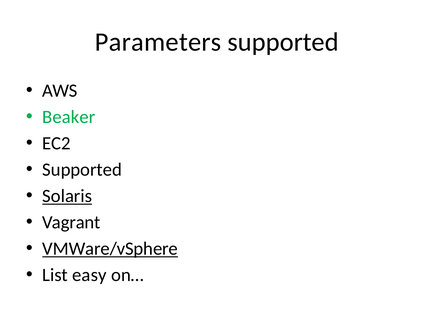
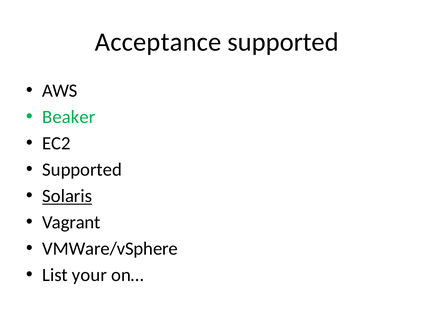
Parameters: Parameters -> Acceptance (158, 42)
VMWare/vSphere underline: present -> none (110, 248)
easy: easy -> your (89, 275)
